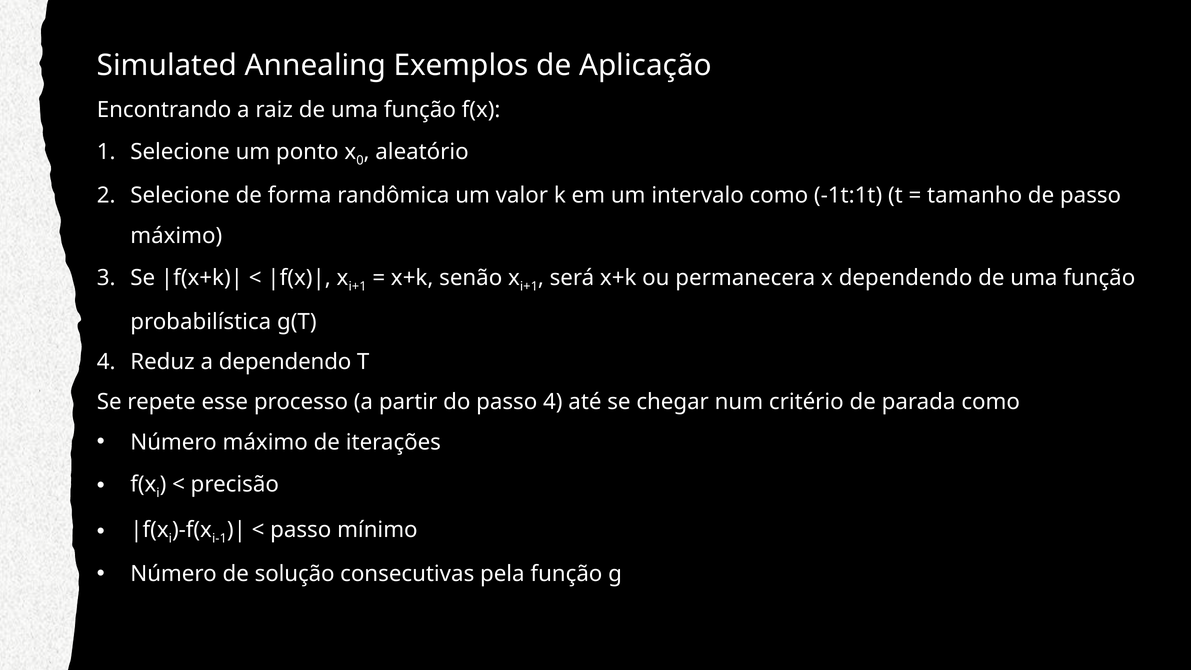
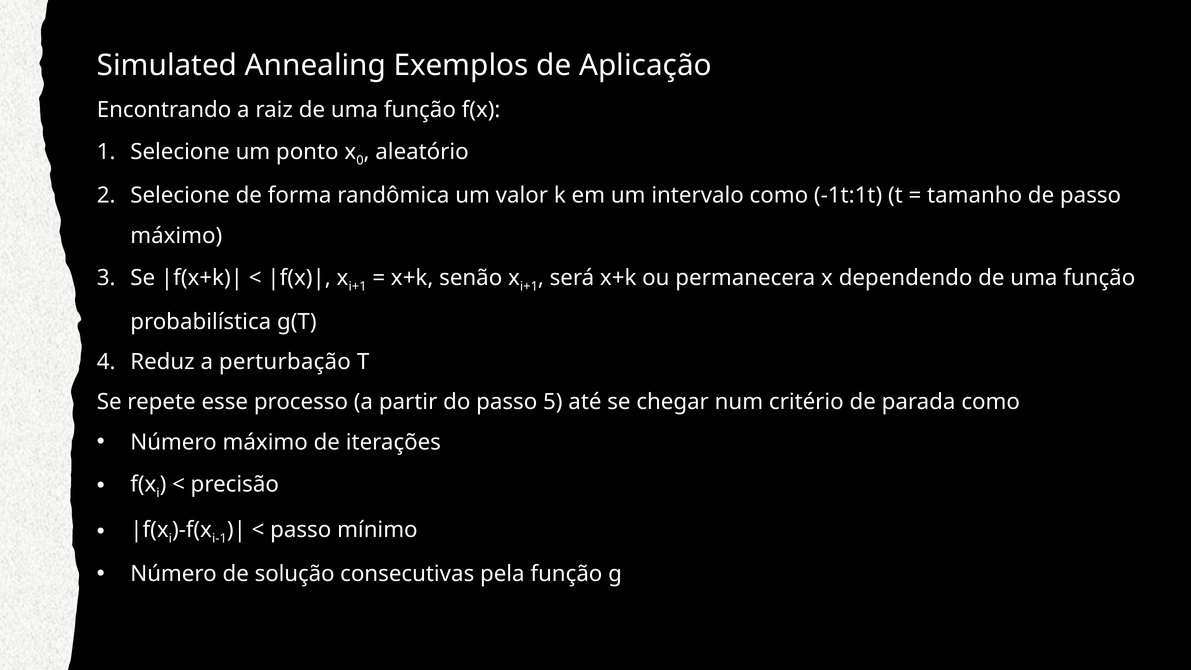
a dependendo: dependendo -> perturbação (285, 362)
passo 4: 4 -> 5 (553, 402)
